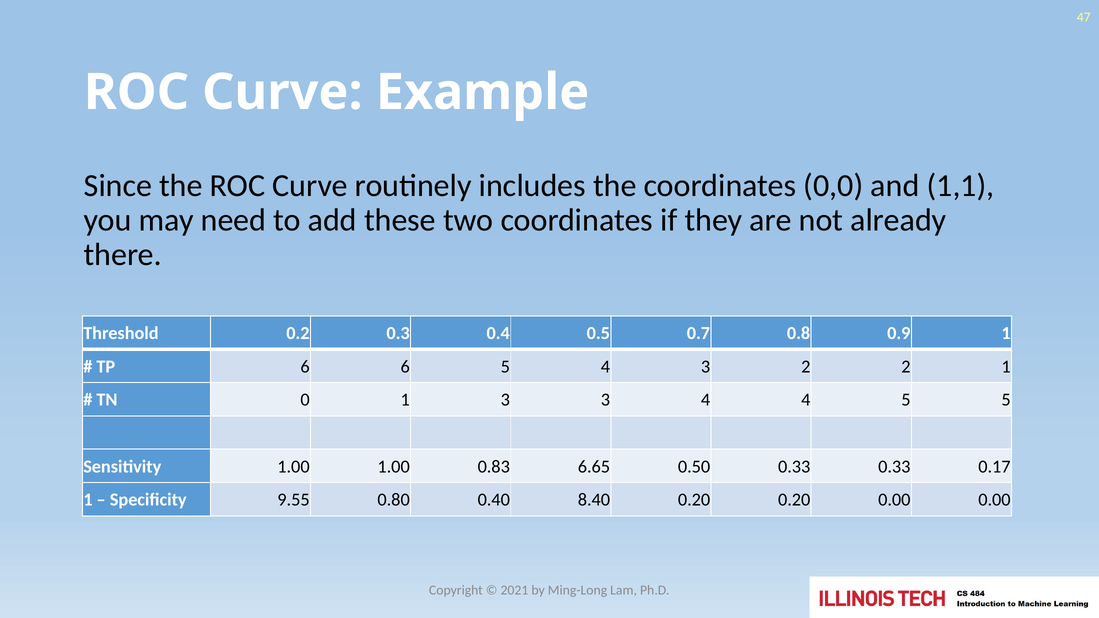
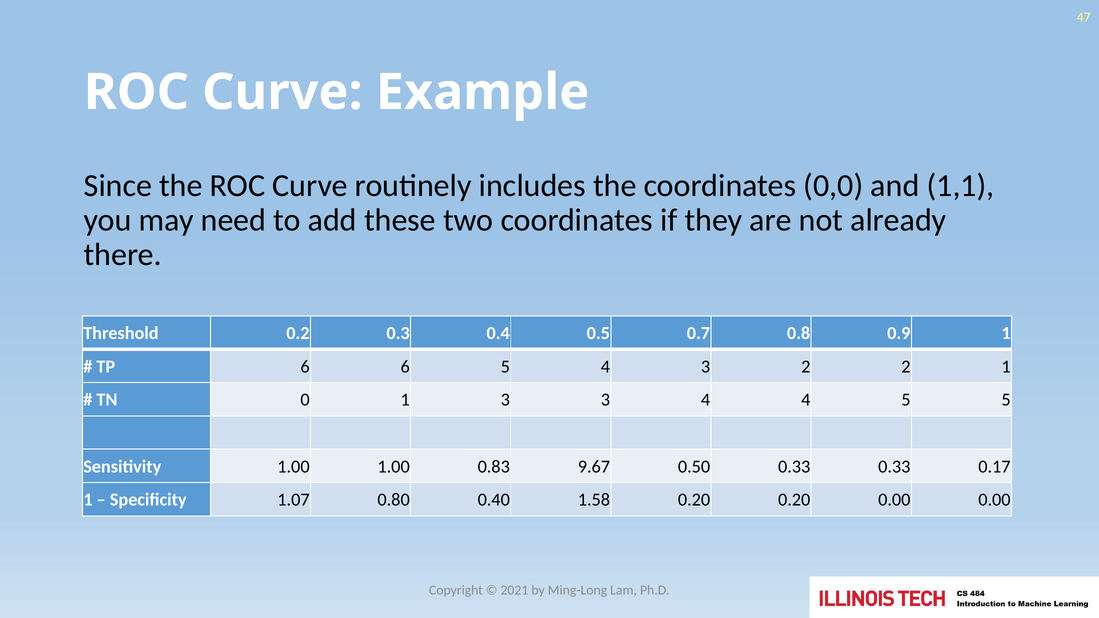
6.65: 6.65 -> 9.67 (594, 467)
9.55: 9.55 -> 1.07 (294, 500)
8.40: 8.40 -> 1.58 (594, 500)
